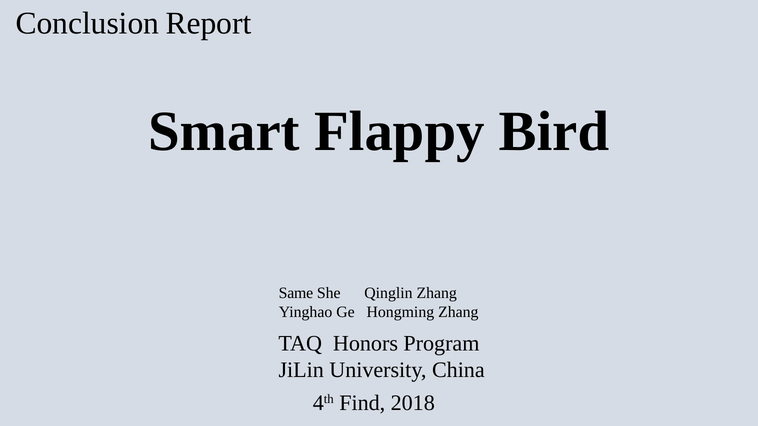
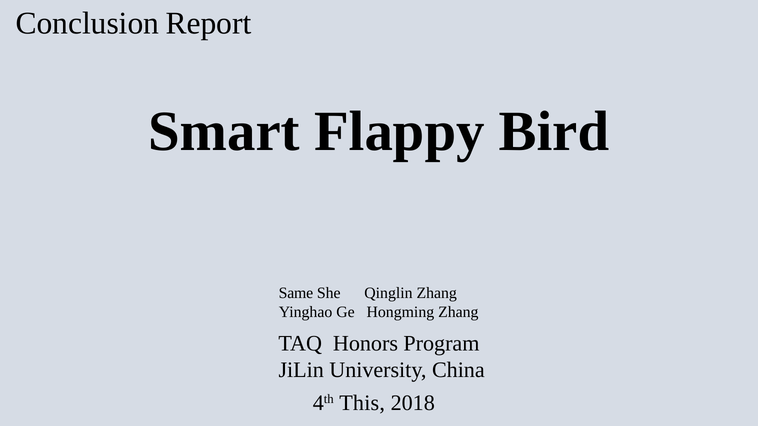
Find: Find -> This (362, 403)
